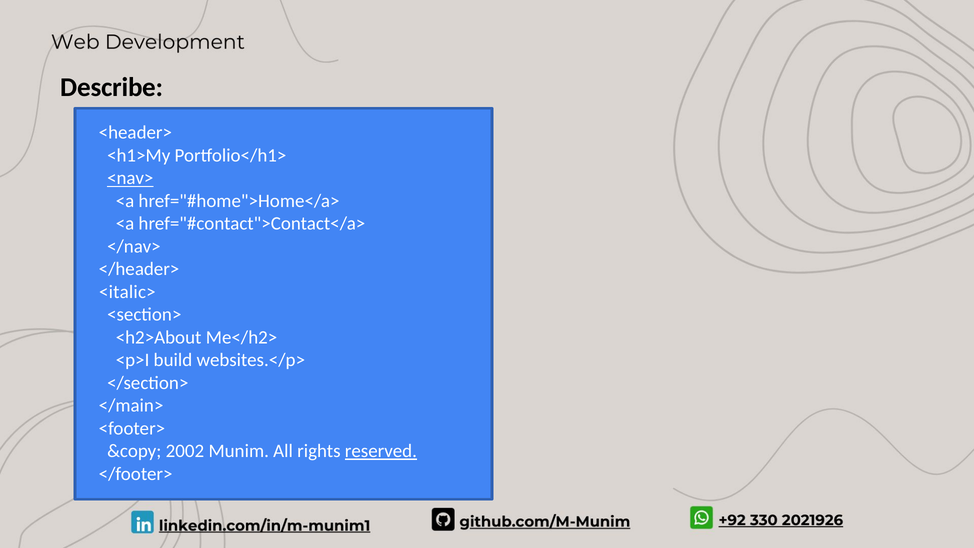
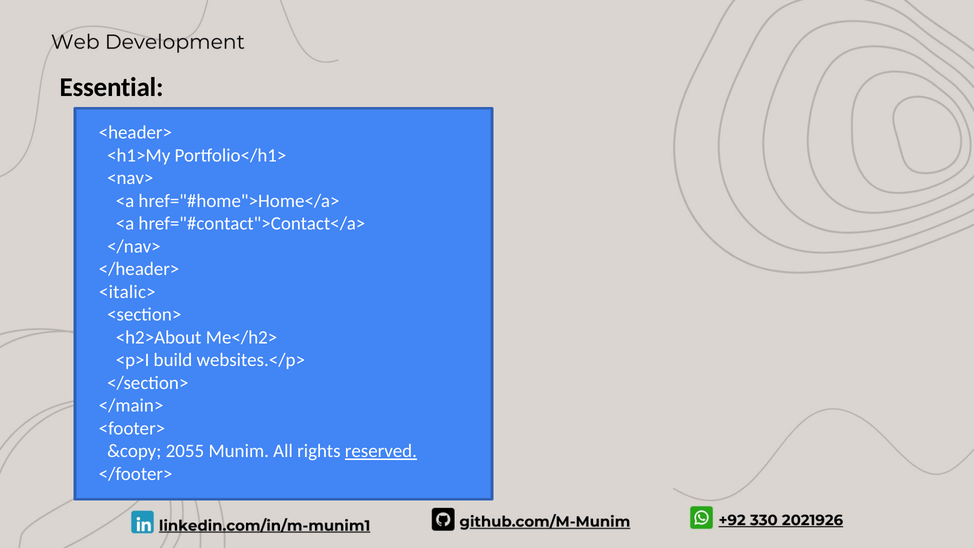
Describe: Describe -> Essential (112, 87)
<nav> underline: present -> none (130, 178)
2002: 2002 -> 2055 (185, 451)
